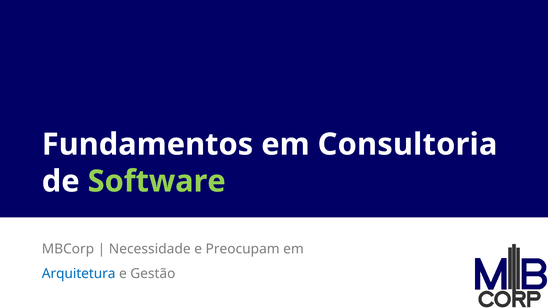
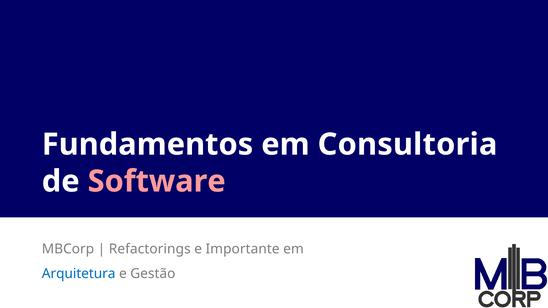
Software colour: light green -> pink (157, 182)
Necessidade: Necessidade -> Refactorings (150, 249)
Preocupam: Preocupam -> Importante (243, 249)
